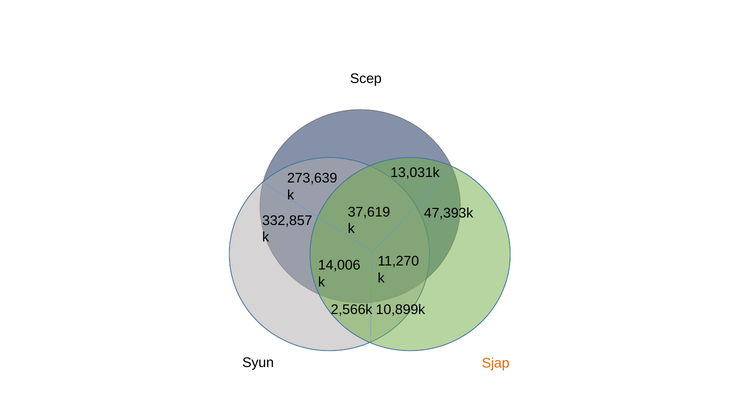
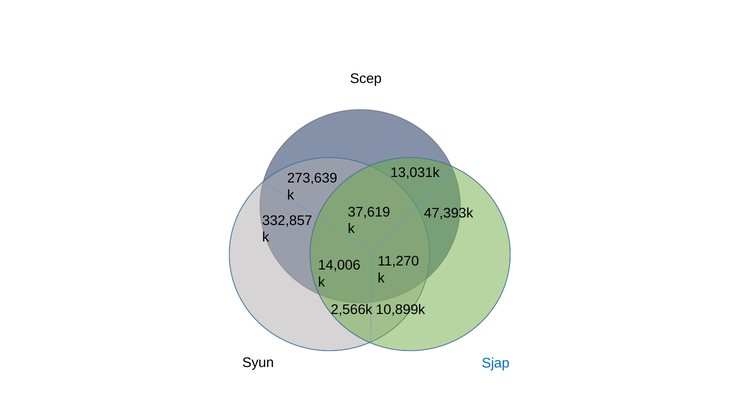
Sjap colour: orange -> blue (496, 363)
